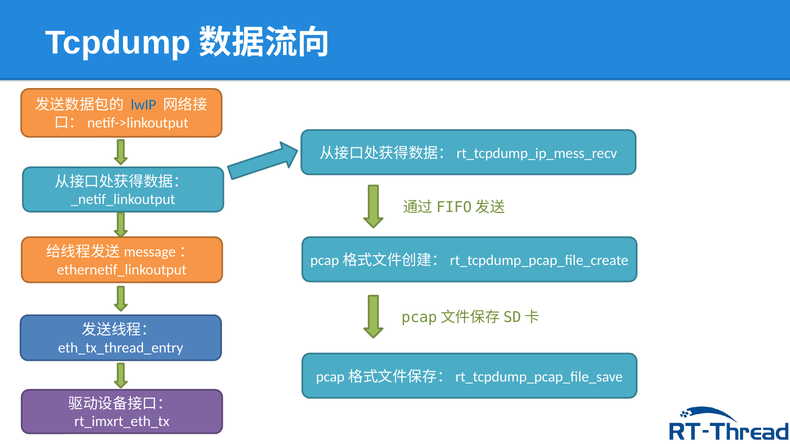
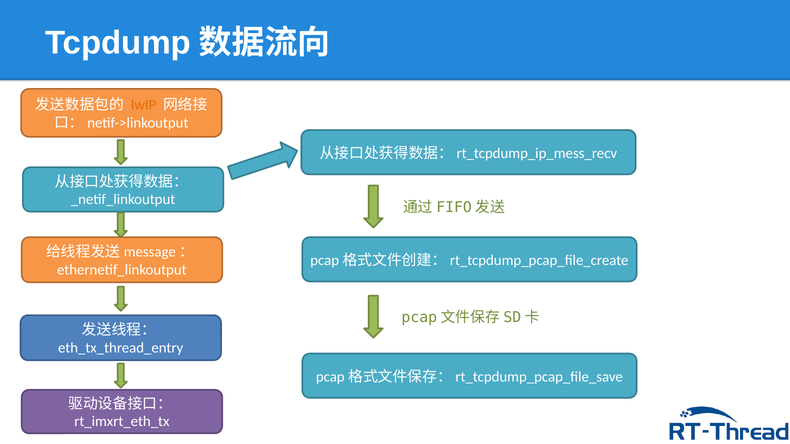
lwIP colour: blue -> orange (144, 105)
